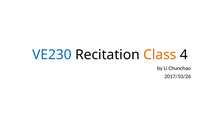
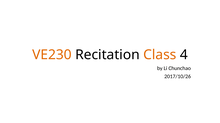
VE230 colour: blue -> orange (52, 55)
